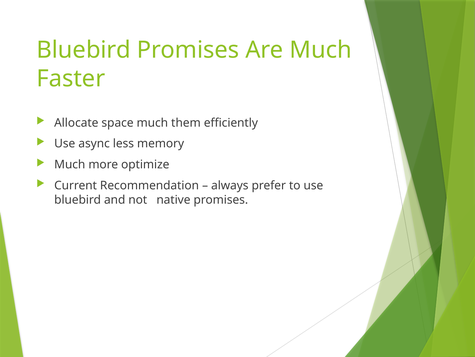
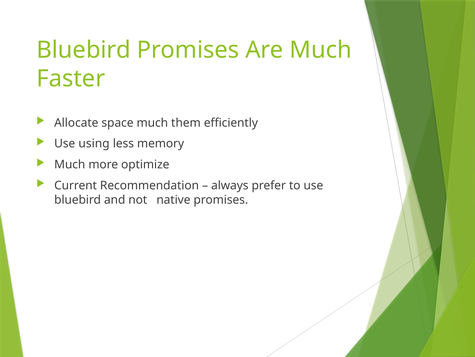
async: async -> using (94, 143)
